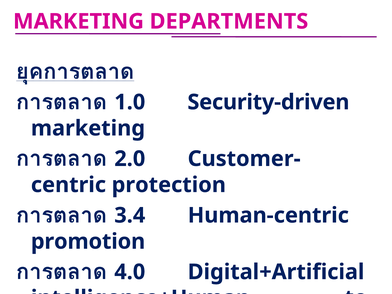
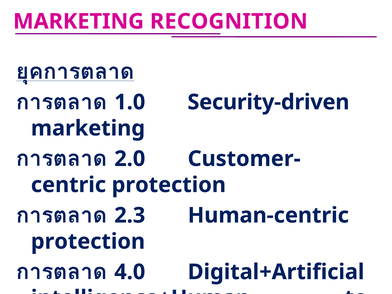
DEPARTMENTS: DEPARTMENTS -> RECOGNITION (229, 21)
3.4: 3.4 -> 2.3 (130, 215)
promotion: promotion -> protection (88, 242)
